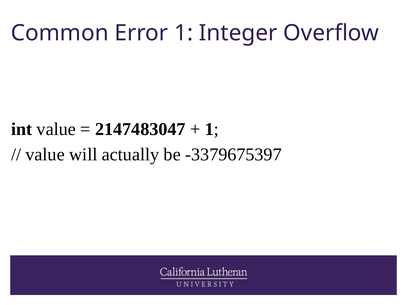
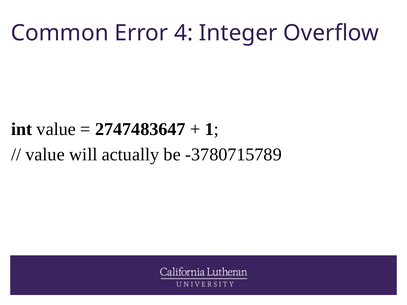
Error 1: 1 -> 4 (184, 33)
2147483047: 2147483047 -> 2747483647 (140, 129)
-3379675397: -3379675397 -> -3780715789 (233, 155)
